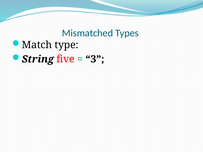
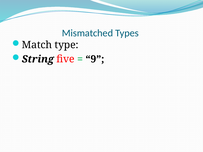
3: 3 -> 9 (95, 59)
